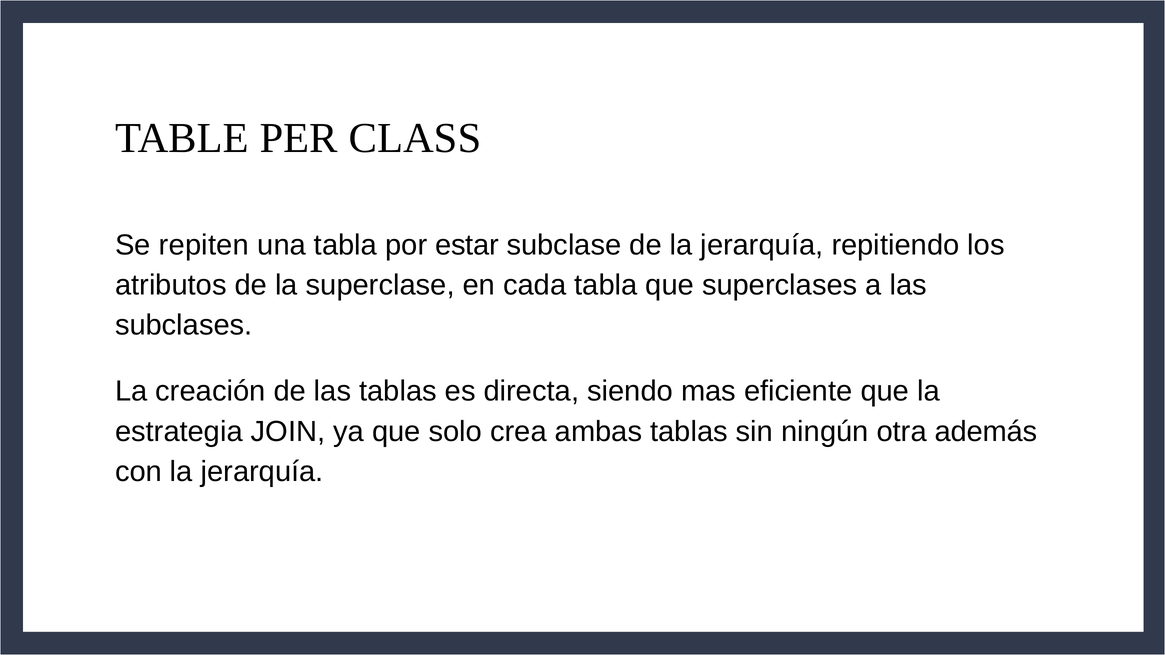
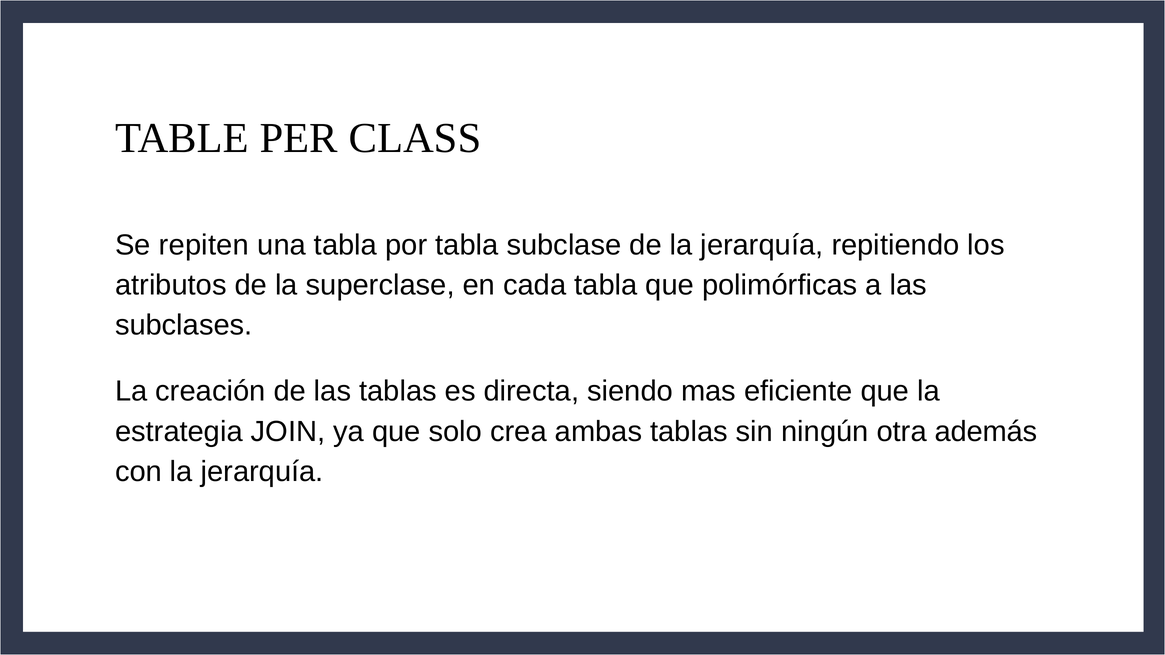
por estar: estar -> tabla (467, 245)
superclases: superclases -> polimórficas (780, 285)
